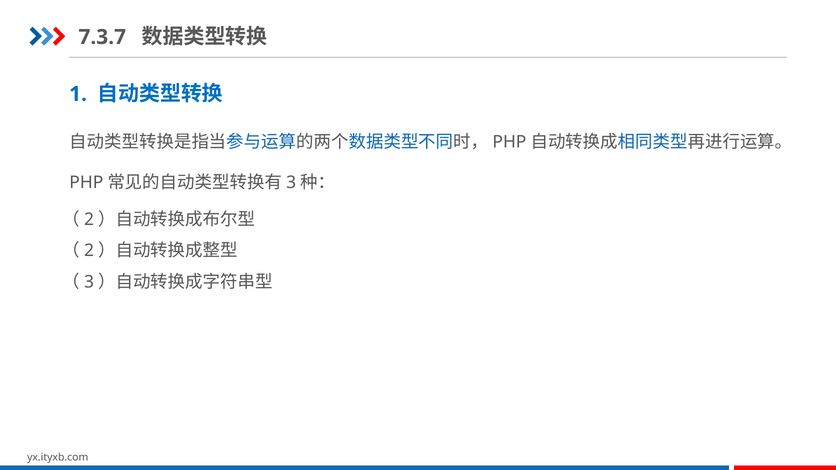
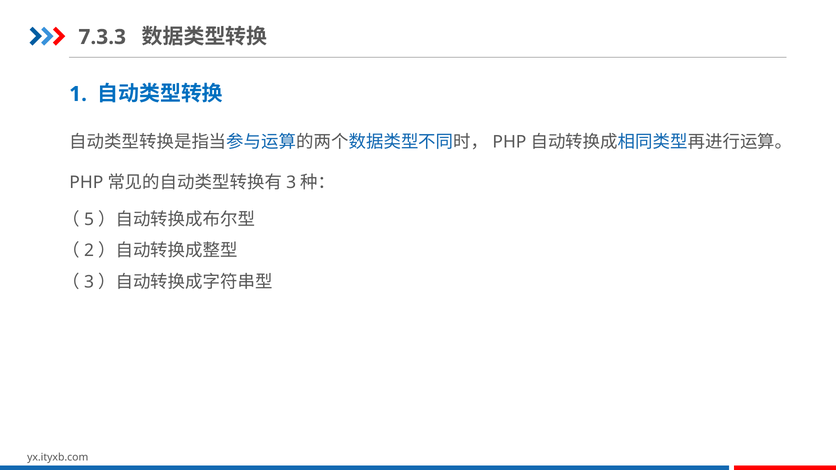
7.3.7: 7.3.7 -> 7.3.3 (102, 37)
2: 2 -> 5 (89, 220)
